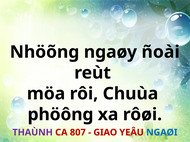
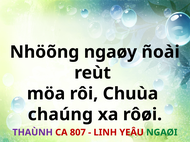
phöông: phöông -> chaúng (60, 115)
GIAO: GIAO -> LINH (105, 133)
NGAØI colour: blue -> green (162, 133)
